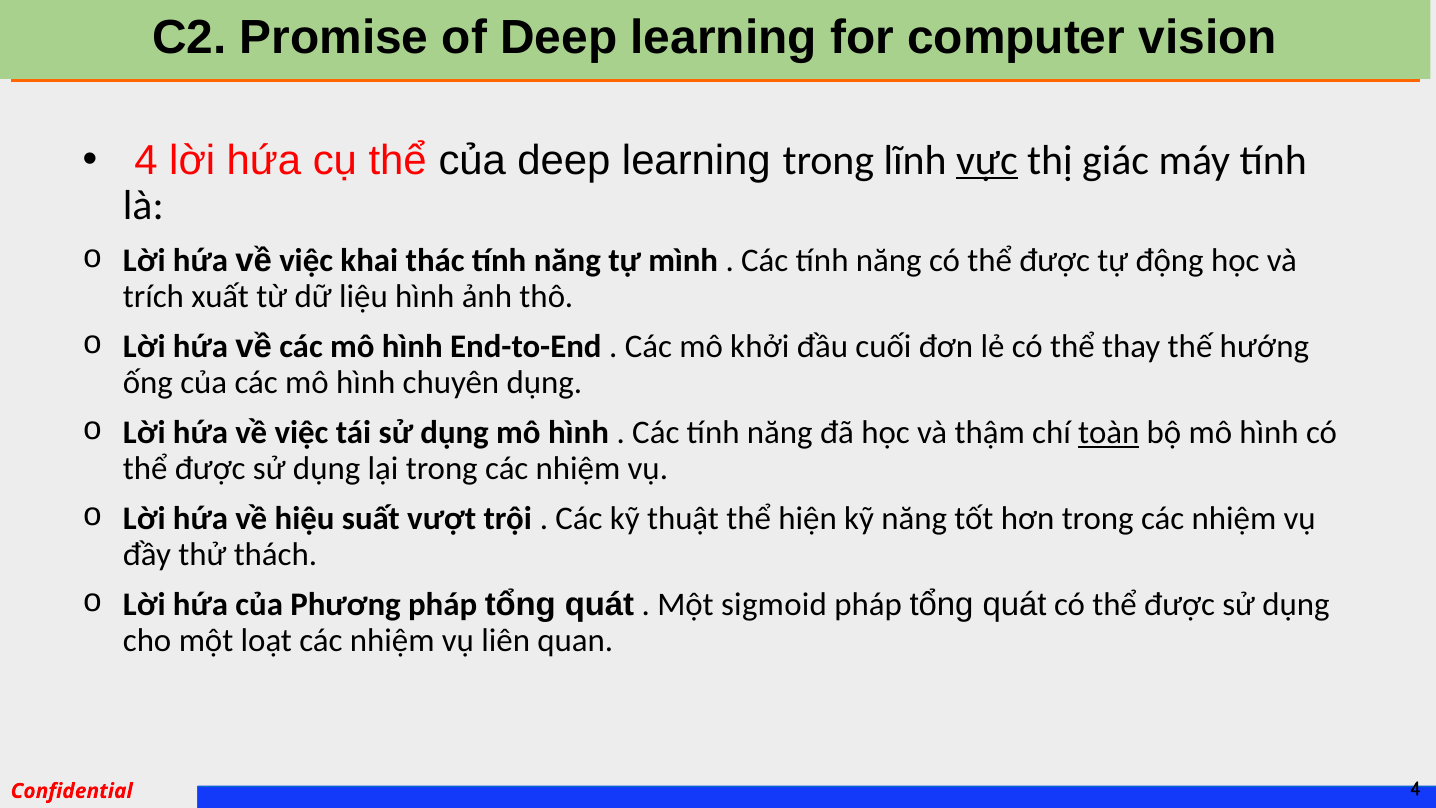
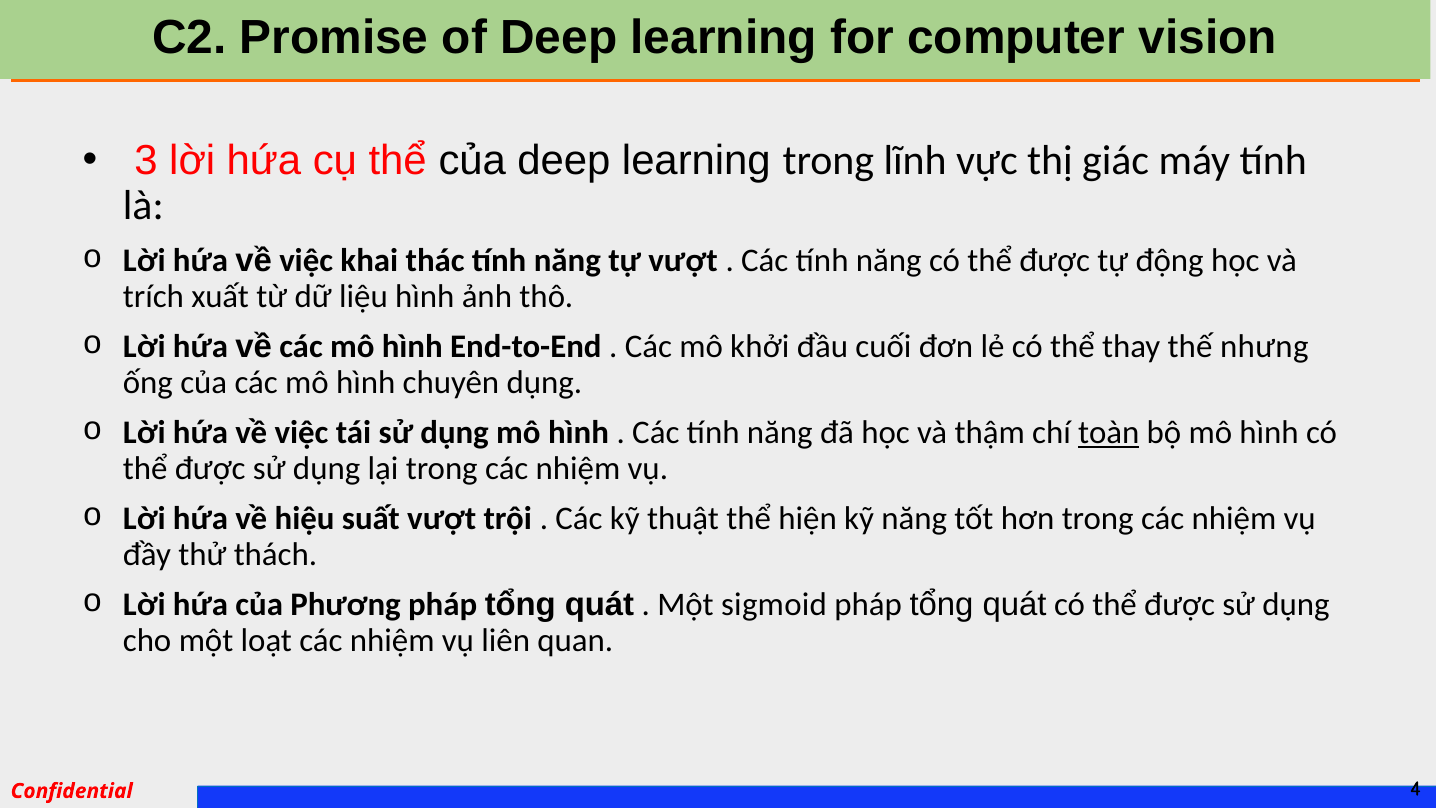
4: 4 -> 3 (146, 160)
vực underline: present -> none (987, 160)
tự mình: mình -> vượt (683, 261)
hướng: hướng -> nhưng (1264, 347)
